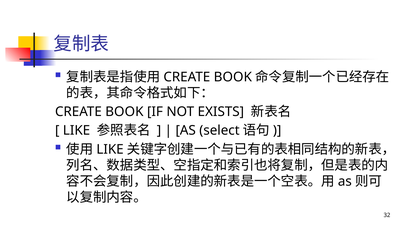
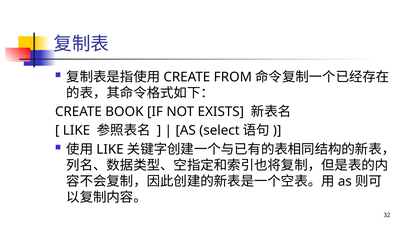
BOOK: BOOK -> FROM (233, 77)
